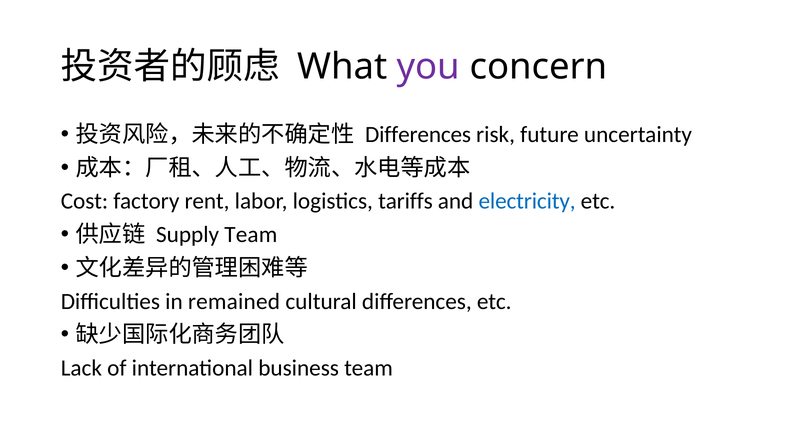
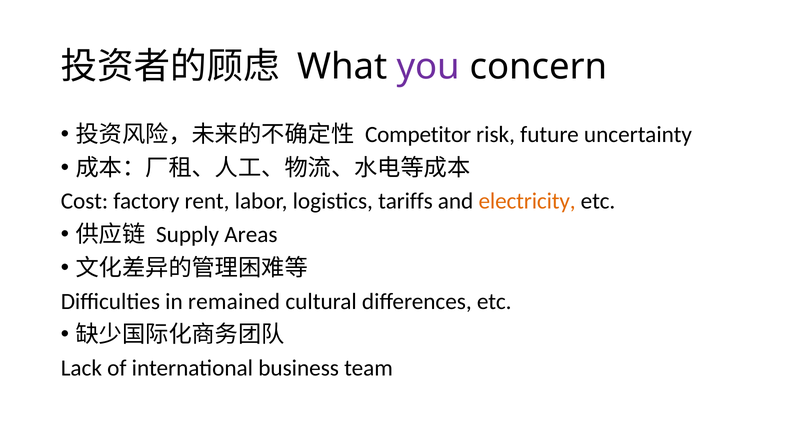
Differences: Differences -> Competitor (418, 135)
electricity colour: blue -> orange (527, 201)
Supply Team: Team -> Areas (251, 235)
